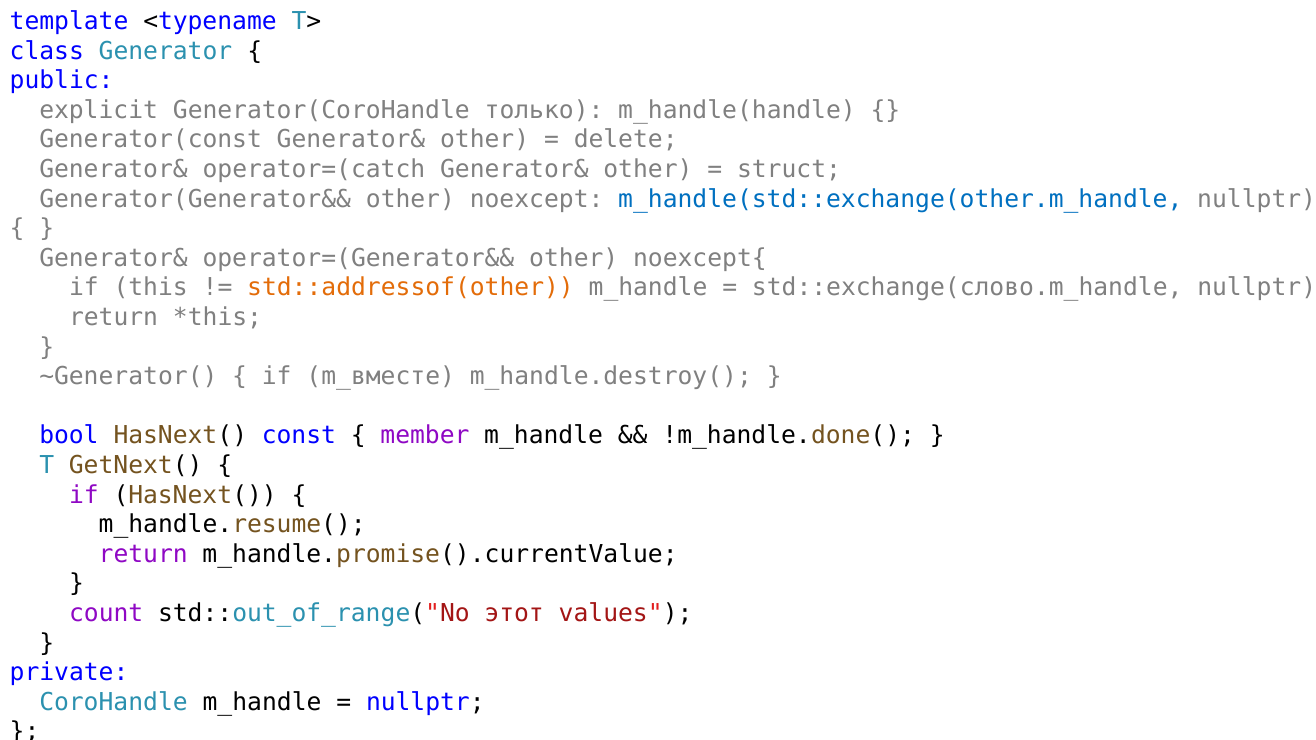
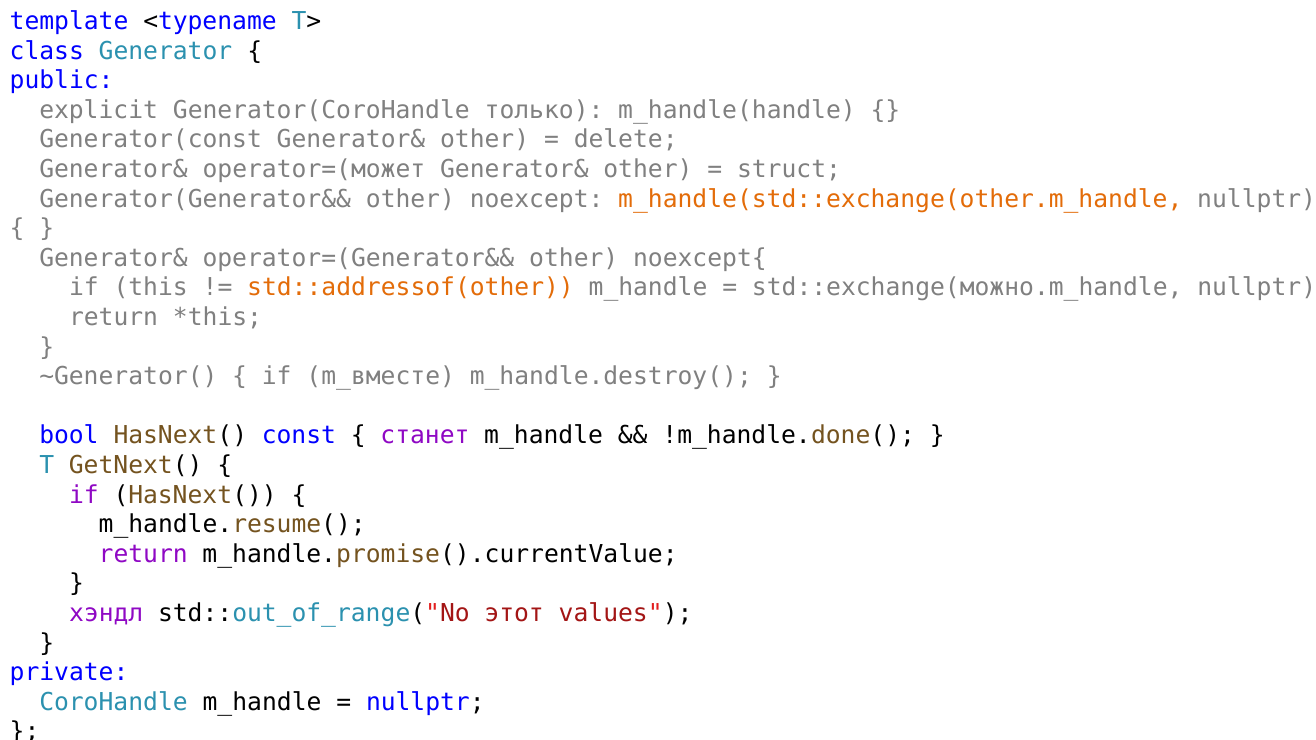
operator=(catch: operator=(catch -> operator=(может (314, 169)
m_handle(std::exchange(other.m_handle colour: blue -> orange (900, 199)
std::exchange(слово.m_handle: std::exchange(слово.m_handle -> std::exchange(можно.m_handle (967, 288)
member: member -> станет (425, 436)
count: count -> хэндл (106, 614)
